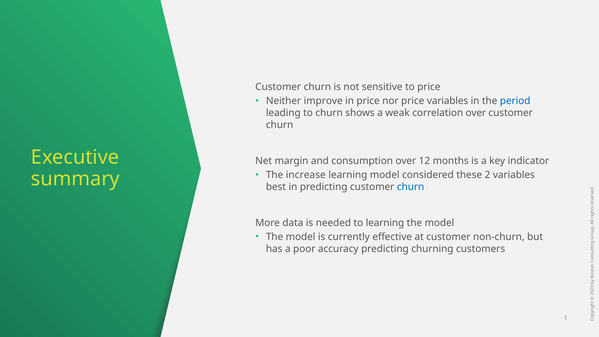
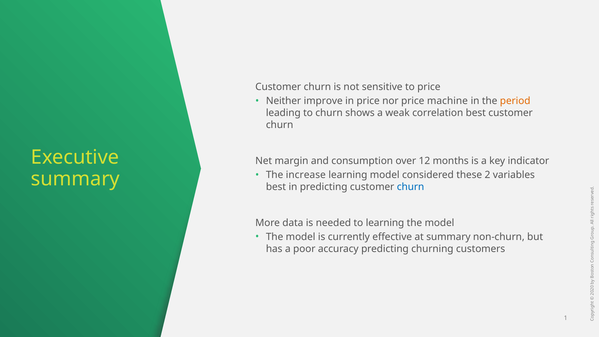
price variables: variables -> machine (447, 101)
period colour: blue -> orange (515, 101)
correlation over: over -> best (476, 113)
at customer: customer -> summary (448, 237)
